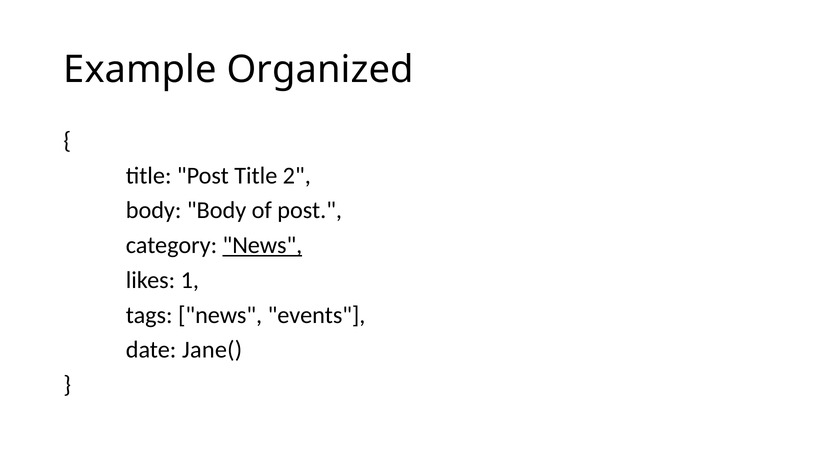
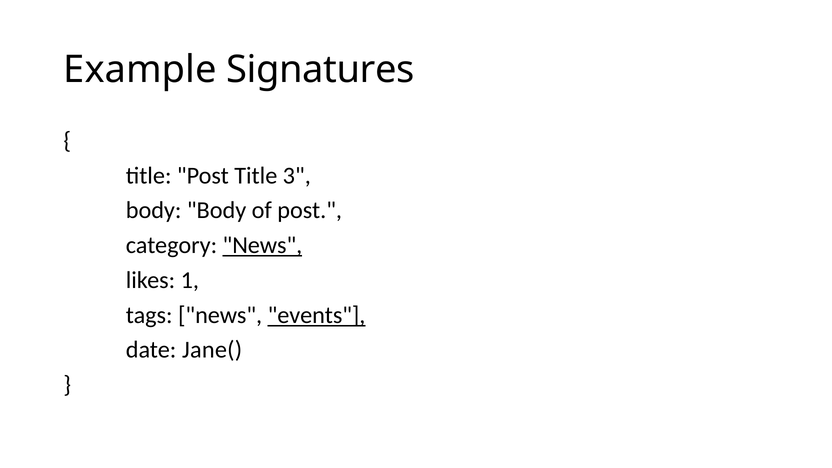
Organized: Organized -> Signatures (320, 70)
2: 2 -> 3 (297, 176)
events underline: none -> present (317, 315)
